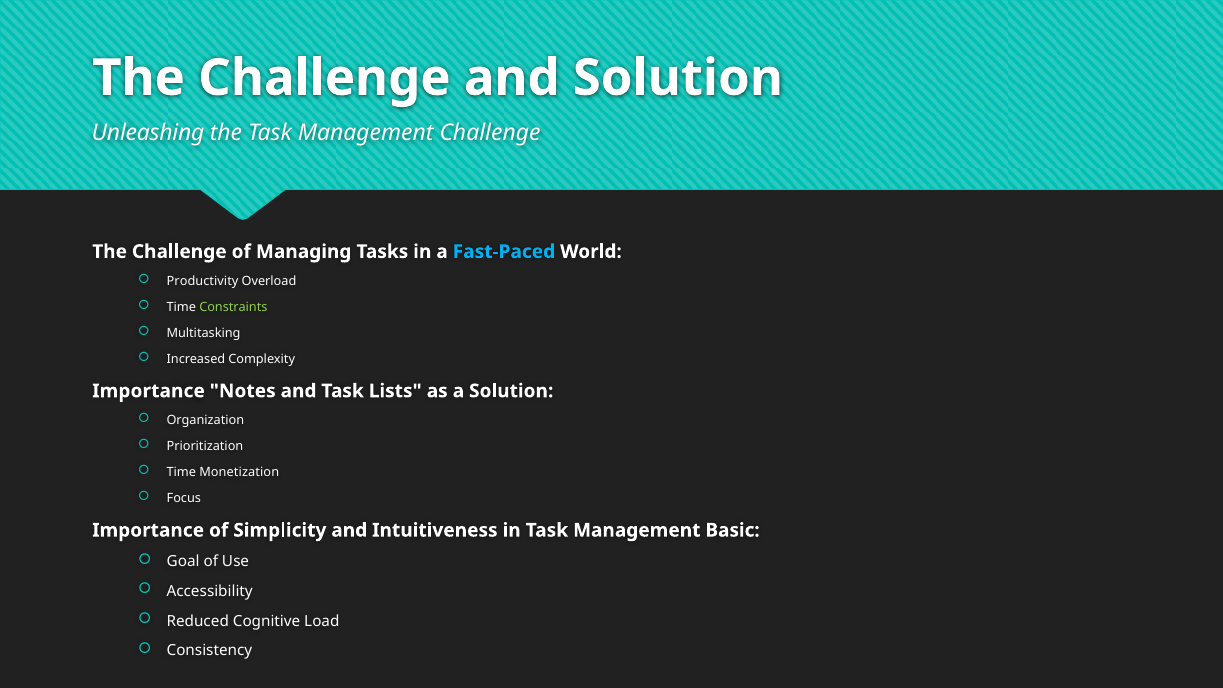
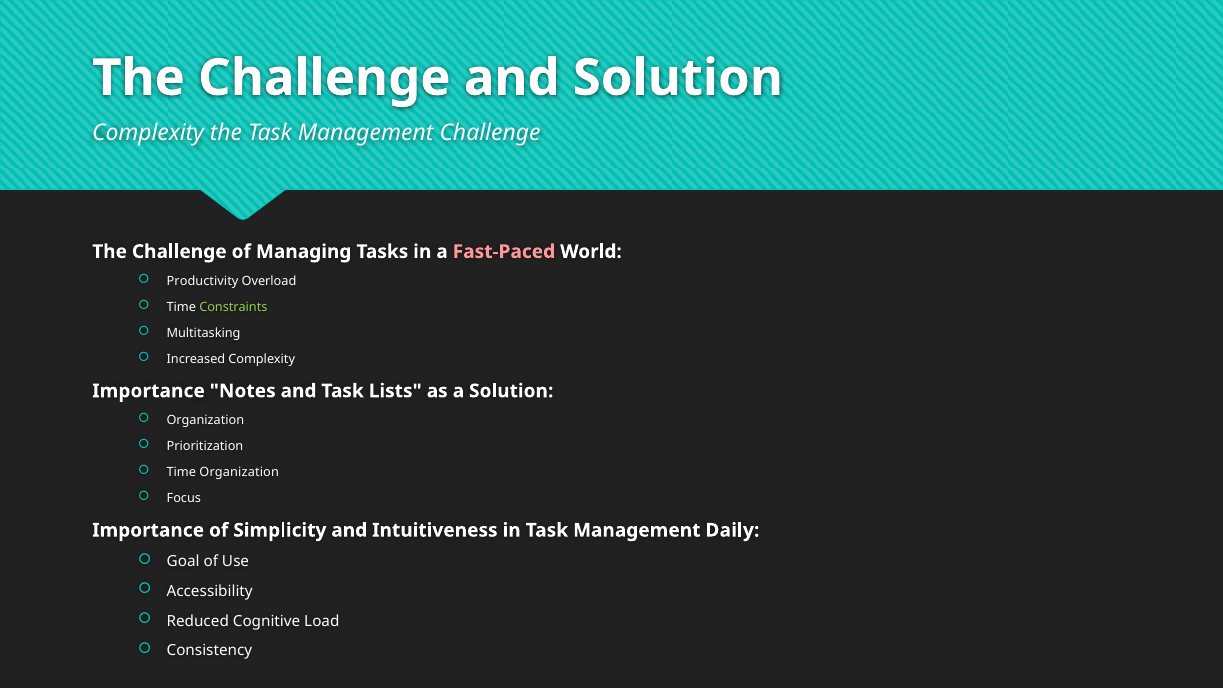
Unleashing: Unleashing -> Complexity (148, 133)
Fast-Paced colour: light blue -> pink (504, 252)
Time Monetization: Monetization -> Organization (239, 472)
Basic: Basic -> Daily (732, 530)
